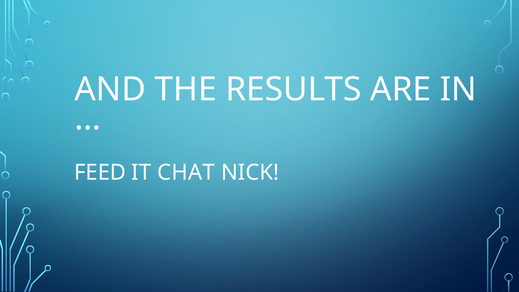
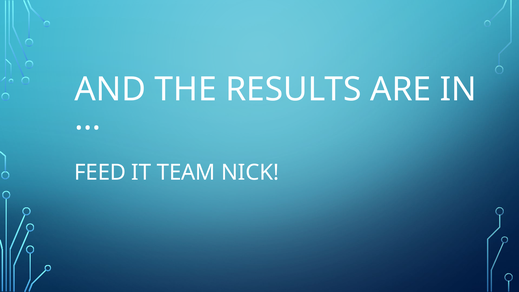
CHAT: CHAT -> TEAM (186, 172)
